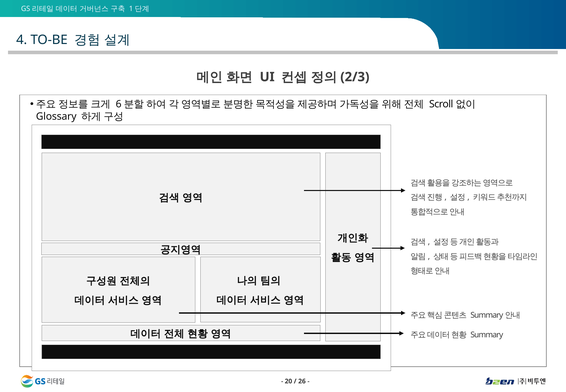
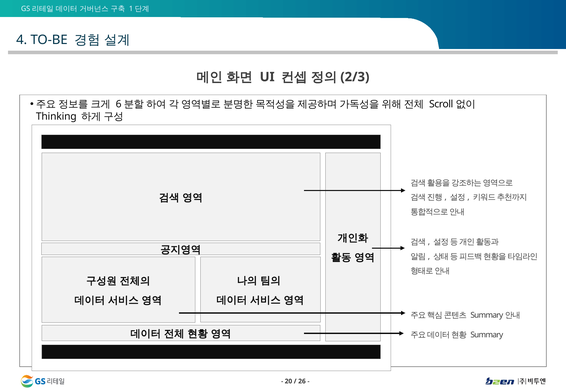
Glossary: Glossary -> Thinking (56, 116)
